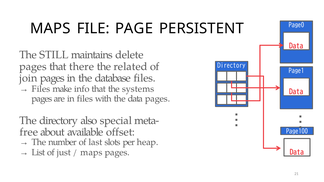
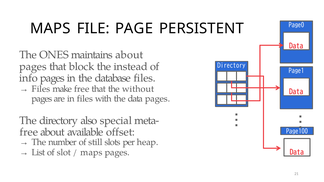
STILL: STILL -> ONES (54, 55)
maintains delete: delete -> about (129, 55)
there: there -> block (82, 67)
related: related -> instead (131, 67)
join: join -> info (29, 78)
make info: info -> free (82, 89)
systems: systems -> without (138, 89)
last: last -> still (95, 142)
just: just -> slot (64, 153)
